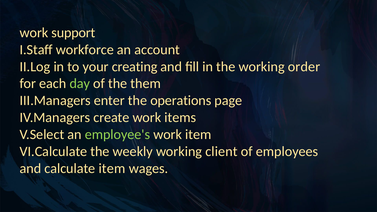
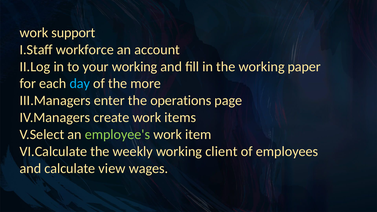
your creating: creating -> working (135, 67)
order: order -> paper (304, 67)
day colour: light green -> light blue (80, 84)
them: them -> more (146, 84)
calculate item: item -> view (112, 168)
